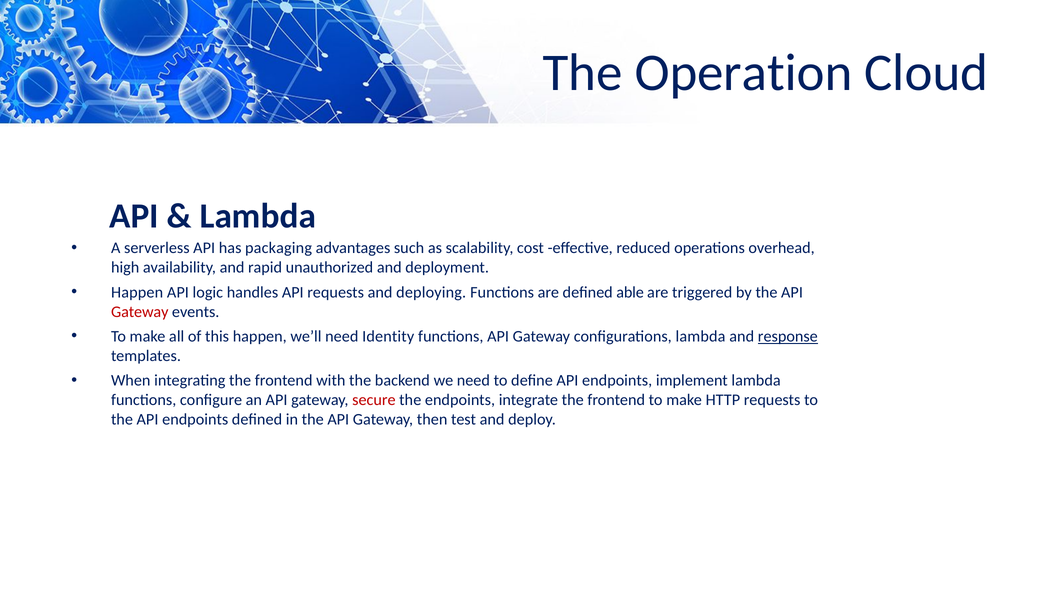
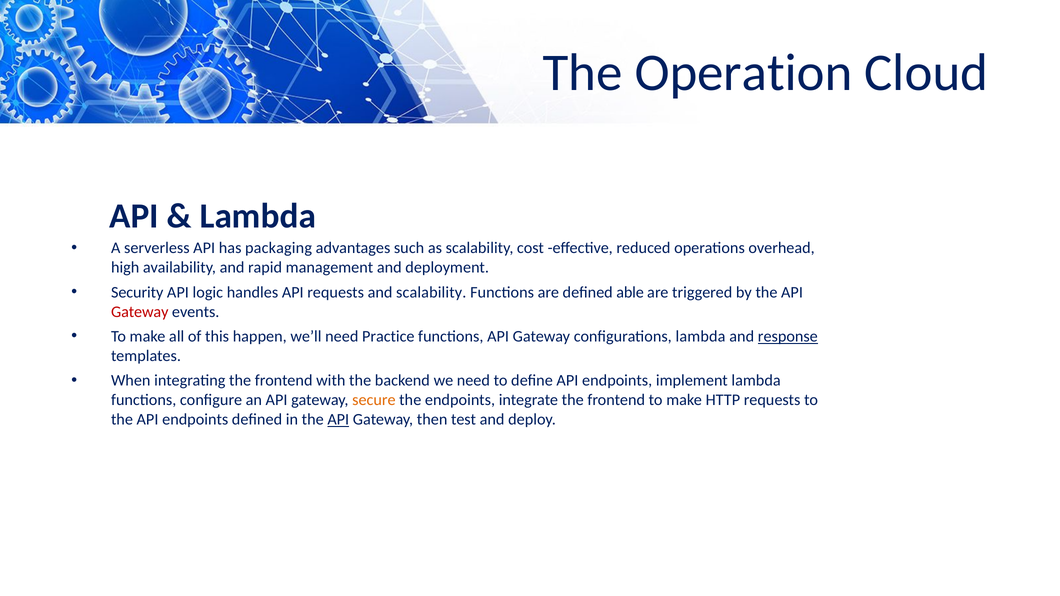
unauthorized: unauthorized -> management (329, 268)
Happen: Happen -> Security (137, 292)
and deploying: deploying -> scalability (431, 292)
Identity: Identity -> Practice (388, 337)
secure colour: red -> orange (374, 400)
API underline: none -> present (338, 420)
